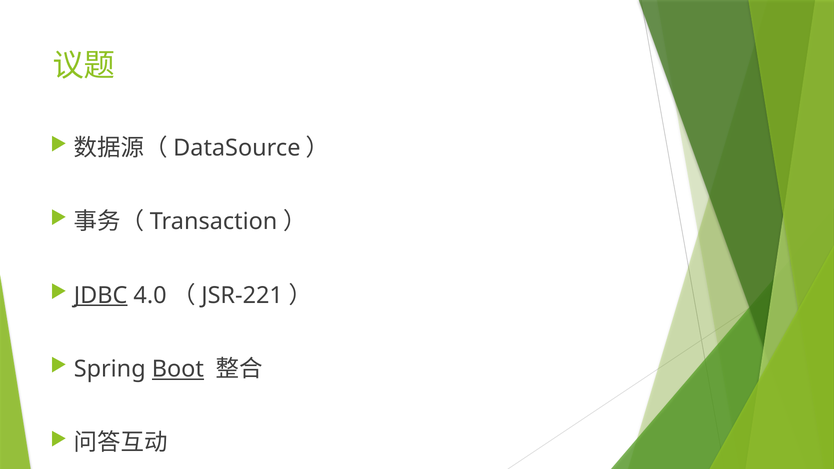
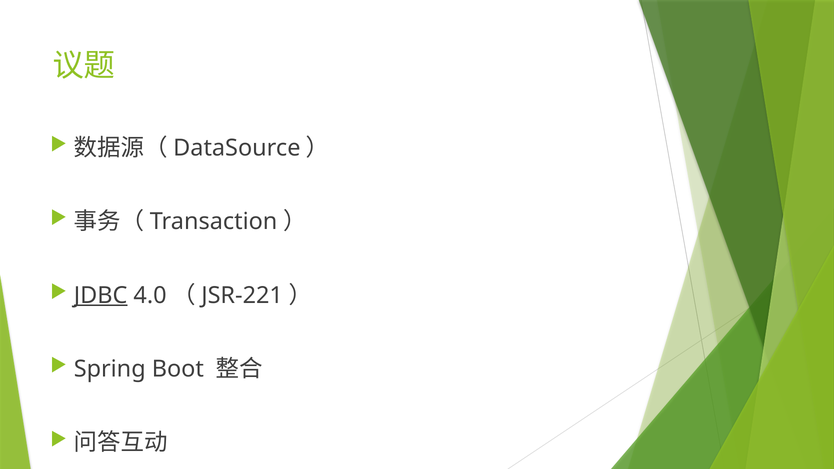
Boot underline: present -> none (178, 369)
